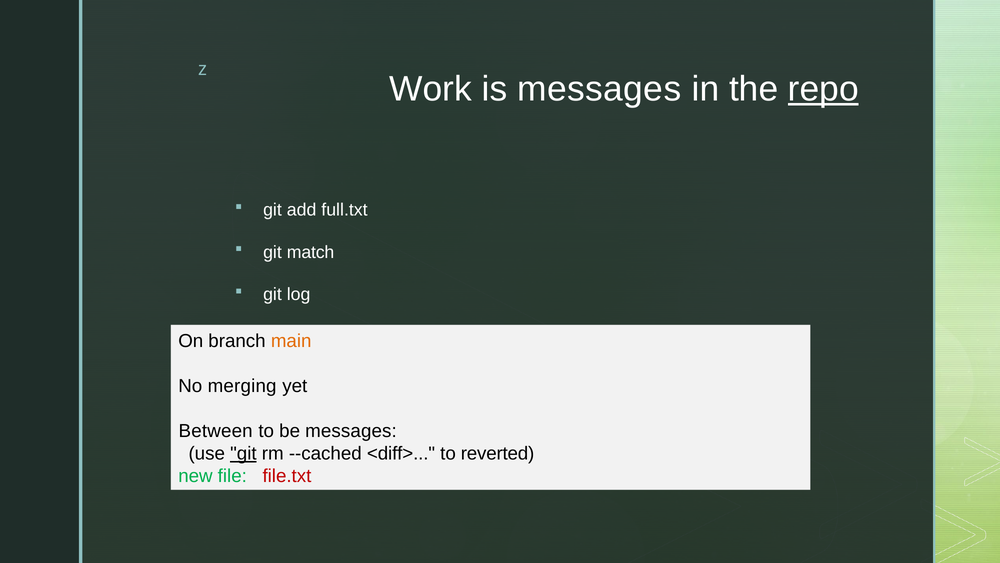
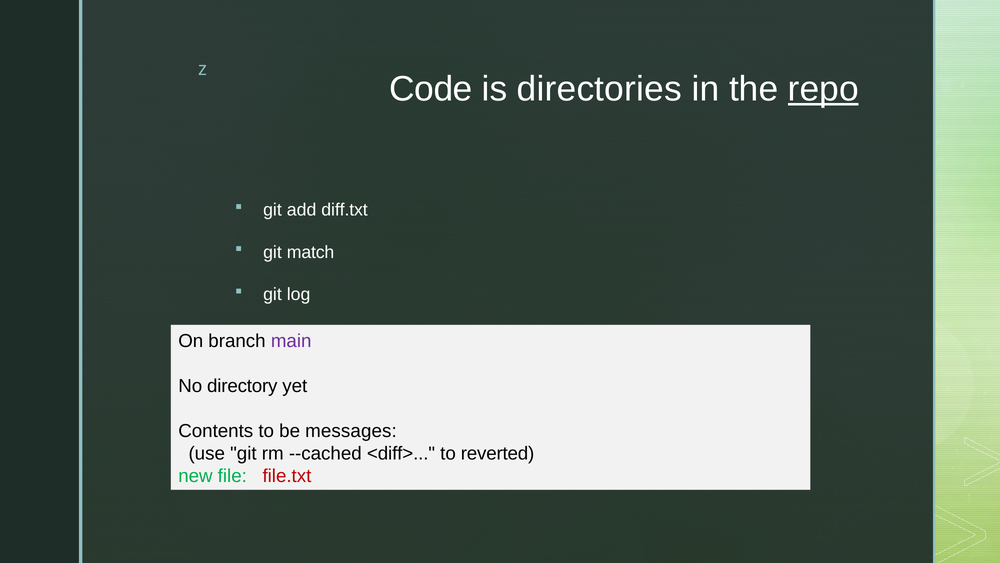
Work: Work -> Code (431, 89)
is messages: messages -> directories (599, 89)
full.txt: full.txt -> diff.txt (345, 210)
main colour: orange -> purple (291, 341)
merging: merging -> directory (242, 386)
Between: Between -> Contents (216, 431)
git underline: present -> none (243, 453)
